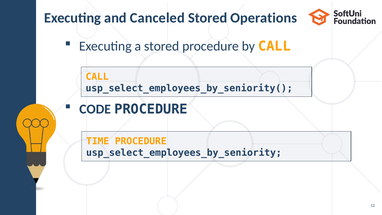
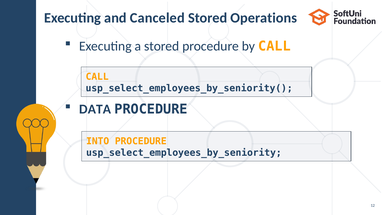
CODE: CODE -> DATA (95, 109)
TIME: TIME -> INTO (98, 141)
